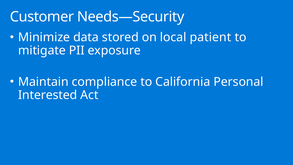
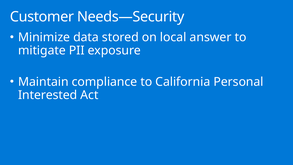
patient: patient -> answer (211, 37)
